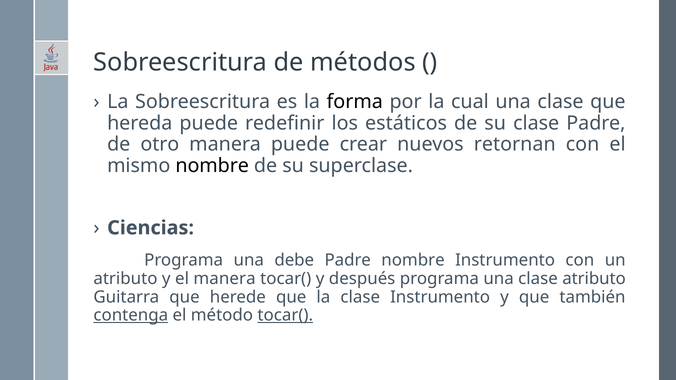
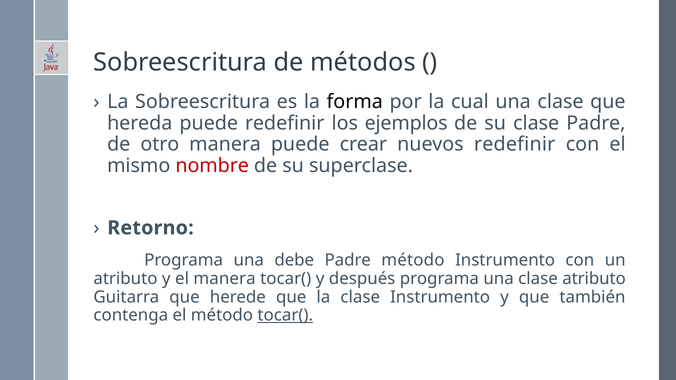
estáticos: estáticos -> ejemplos (406, 123)
nuevos retornan: retornan -> redefinir (515, 144)
nombre colour: black -> red (212, 166)
Ciencias: Ciencias -> Retorno (150, 228)
Padre nombre: nombre -> método (413, 260)
contenga underline: present -> none (131, 316)
